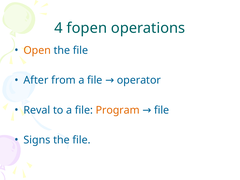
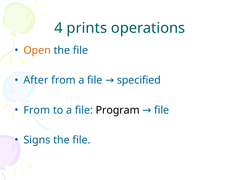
fopen: fopen -> prints (87, 28)
operator: operator -> specified (139, 80)
Reval: Reval -> From (37, 110)
Program colour: orange -> black (118, 110)
